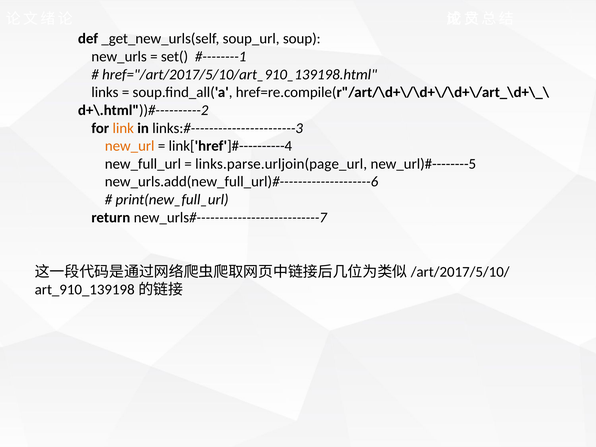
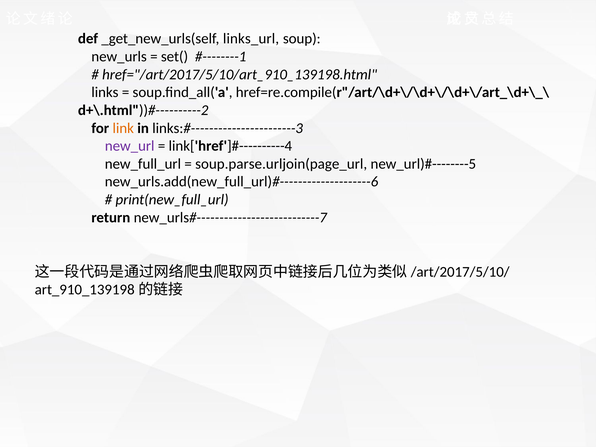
soup_url: soup_url -> links_url (251, 39)
new_url colour: orange -> purple (130, 146)
links.parse.urljoin(page_url: links.parse.urljoin(page_url -> soup.parse.urljoin(page_url (281, 164)
